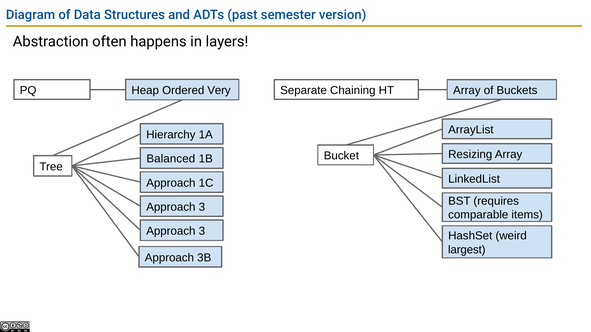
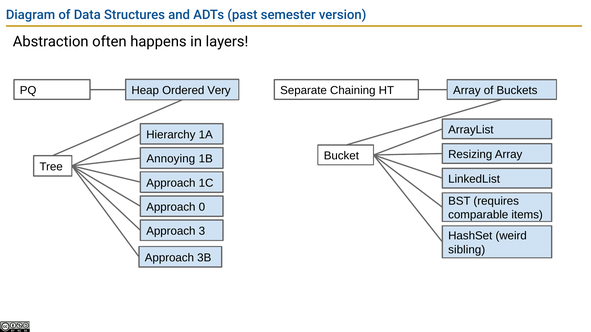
Balanced: Balanced -> Annoying (171, 159)
3: 3 -> 0 (202, 207)
largest: largest -> sibling (467, 250)
